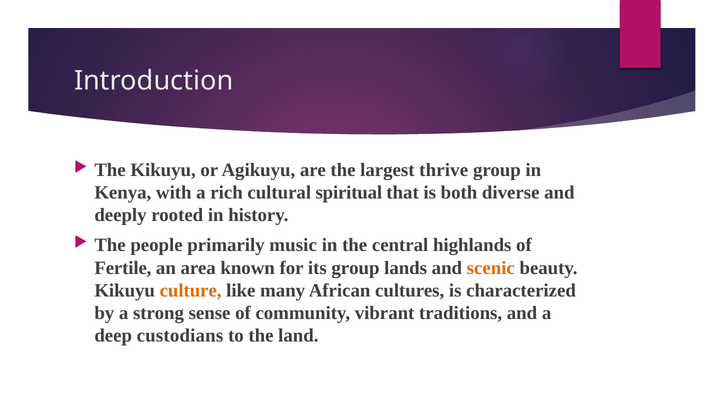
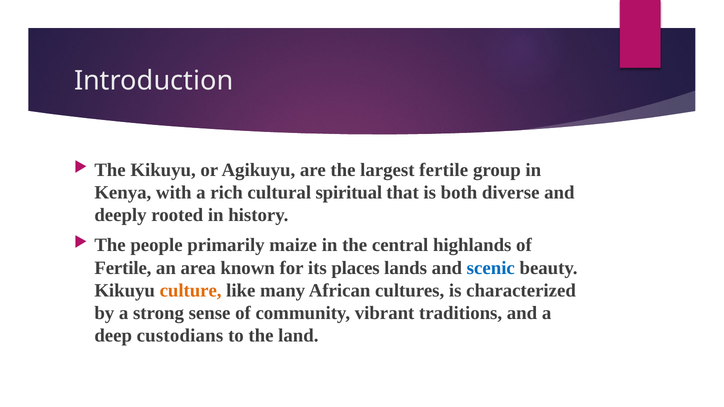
largest thrive: thrive -> fertile (444, 170)
music: music -> maize (293, 245)
its group: group -> places (356, 268)
scenic colour: orange -> blue (491, 268)
